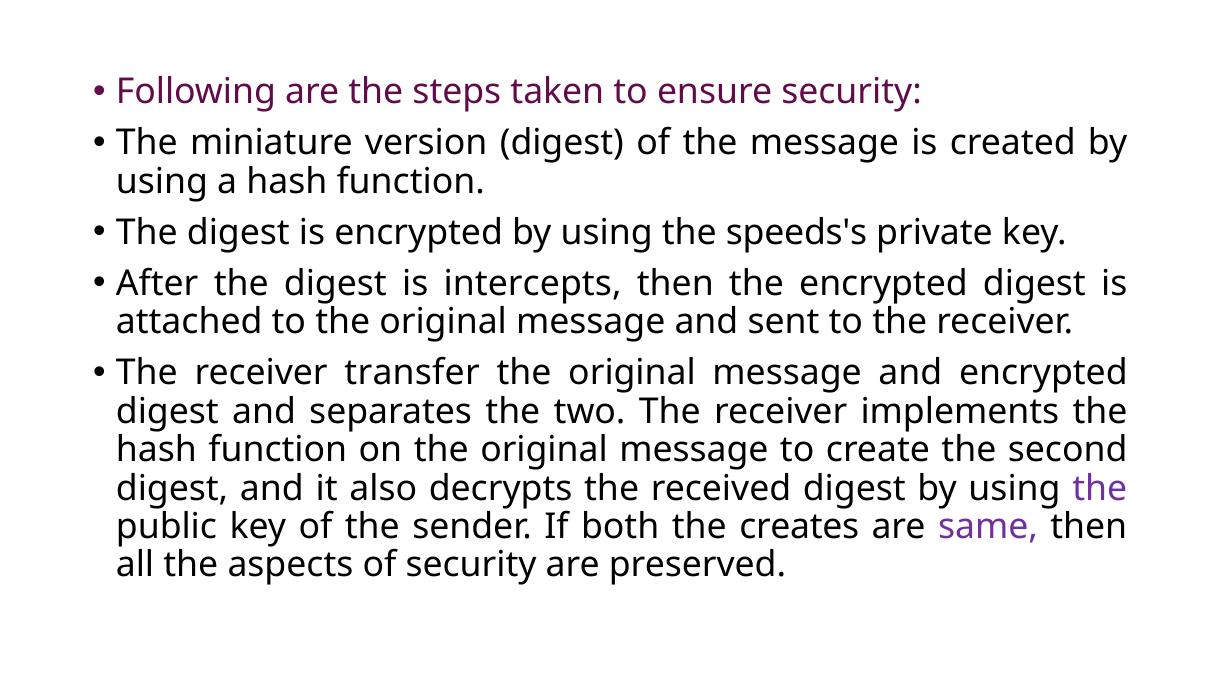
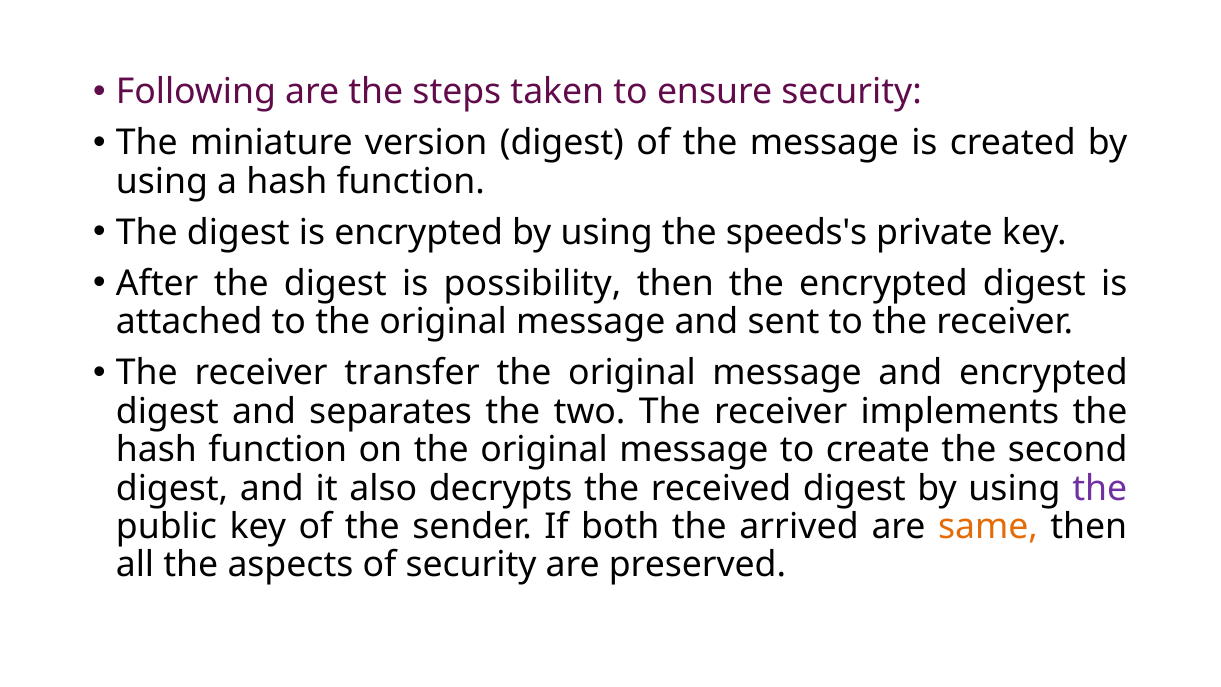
intercepts: intercepts -> possibility (533, 283)
creates: creates -> arrived (799, 527)
same colour: purple -> orange (988, 527)
